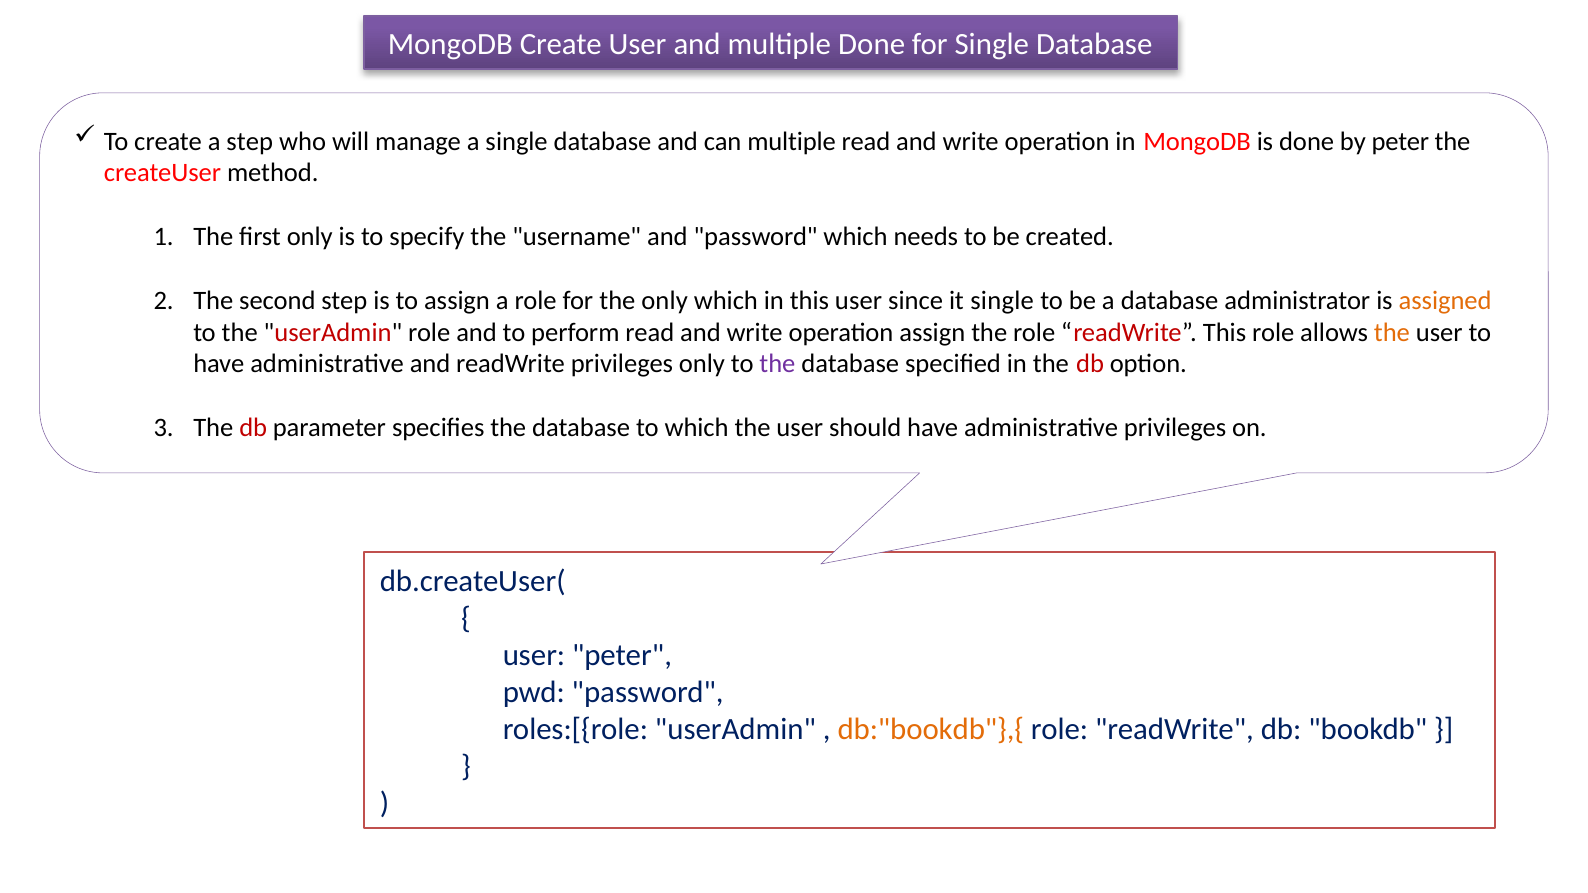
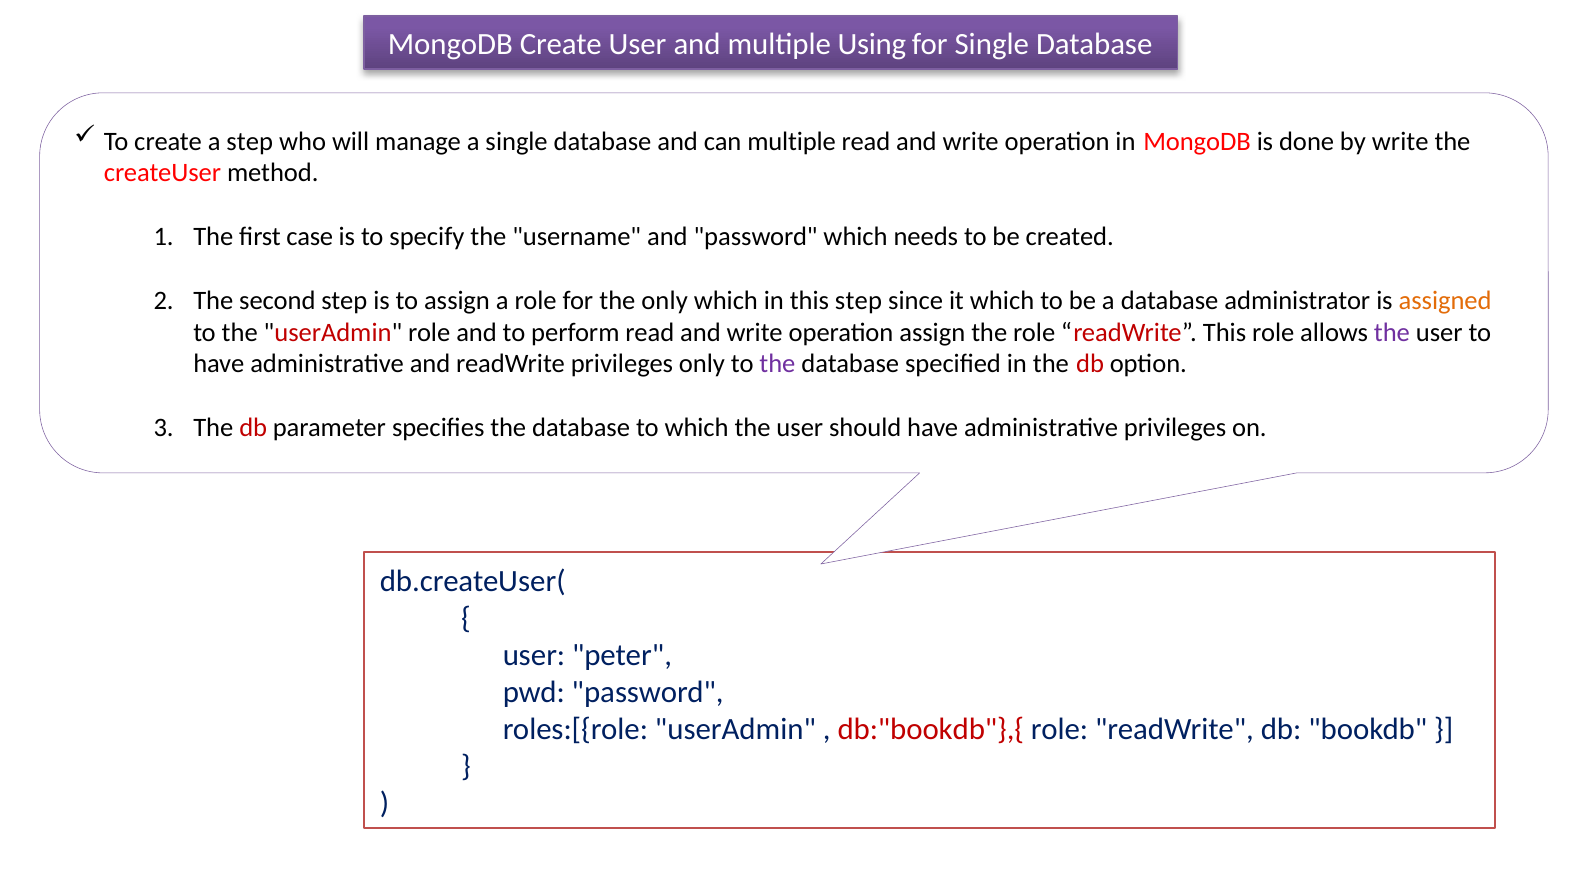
multiple Done: Done -> Using (872, 45)
by peter: peter -> write (1400, 141)
first only: only -> case (310, 237)
this user: user -> step (858, 301)
it single: single -> which (1002, 301)
the colour: orange -> purple (1392, 332)
db:"bookdb"},{ colour: orange -> red (931, 729)
